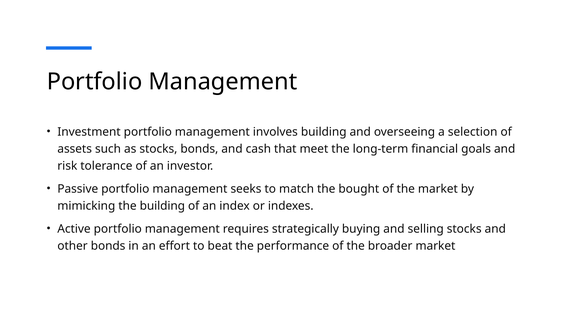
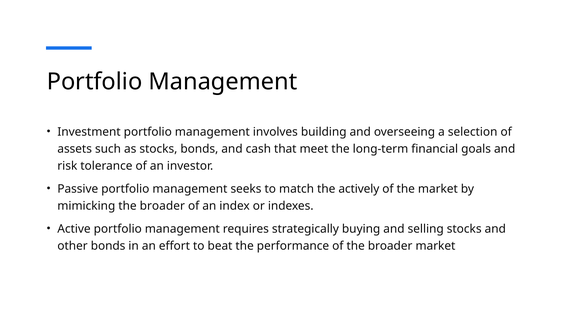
bought: bought -> actively (359, 189)
mimicking the building: building -> broader (162, 206)
